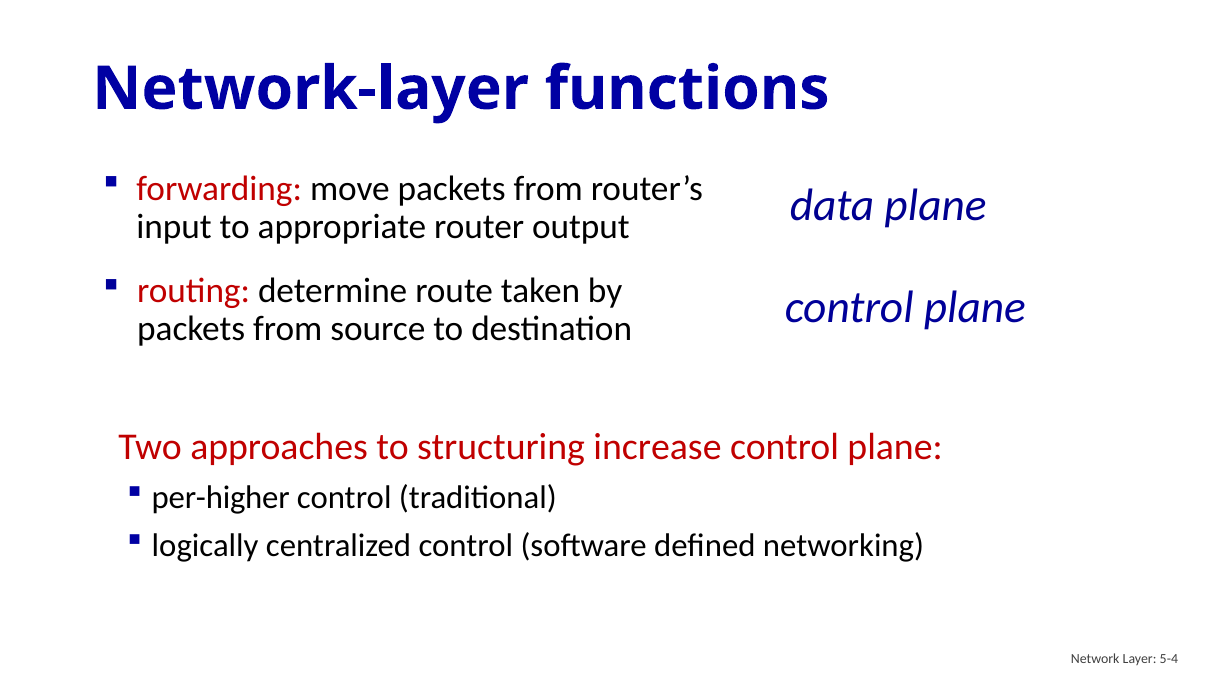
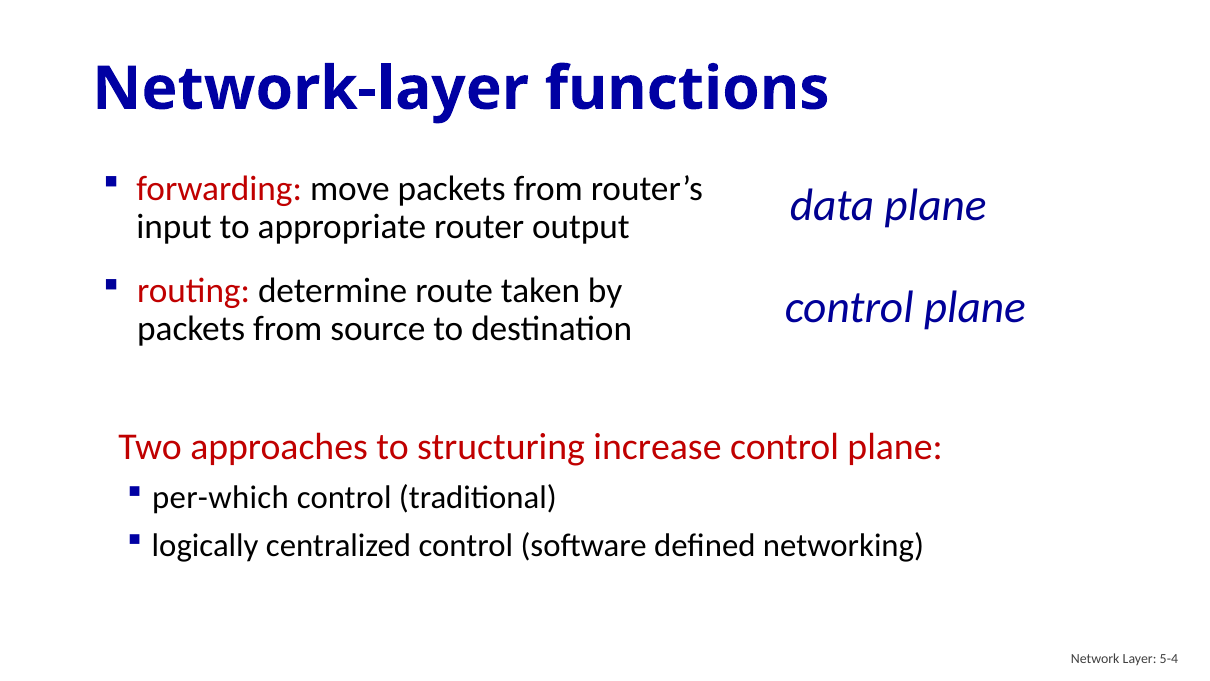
per-higher: per-higher -> per-which (220, 497)
